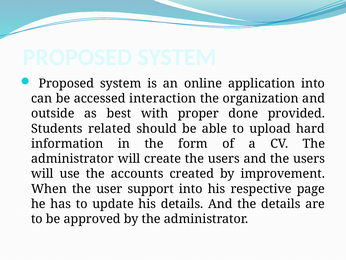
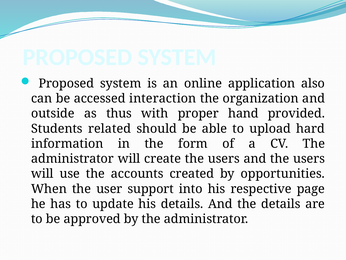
application into: into -> also (313, 83)
best: best -> thus (119, 113)
done: done -> hand (243, 113)
improvement: improvement -> opportunities (283, 173)
